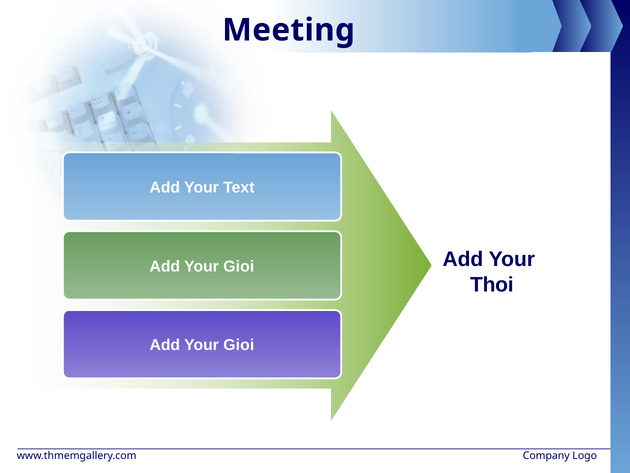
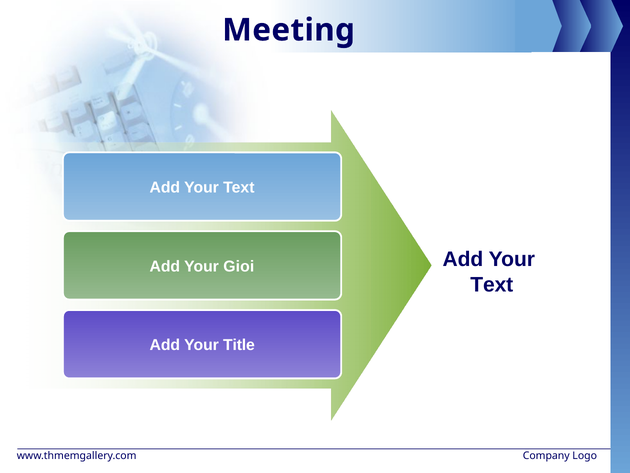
Thoi: Thoi -> Text (492, 284)
Gioi: Gioi -> Title (239, 345)
